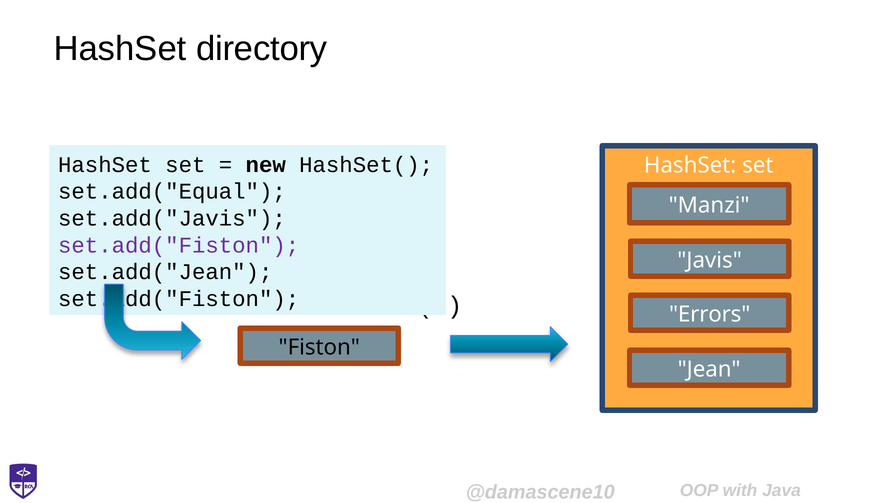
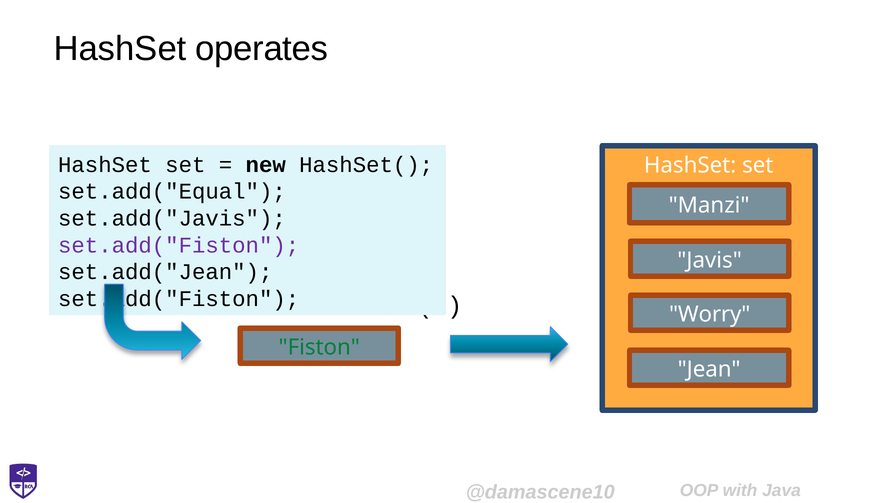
directory: directory -> operates (262, 49)
Errors: Errors -> Worry (710, 314)
Fiston colour: black -> green (319, 347)
